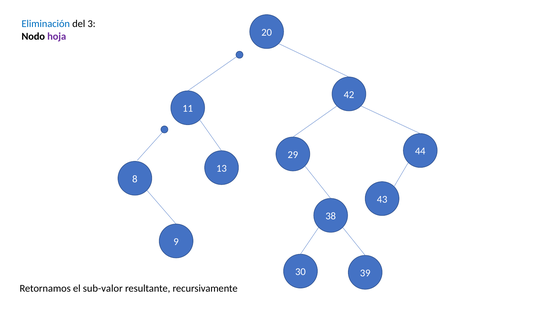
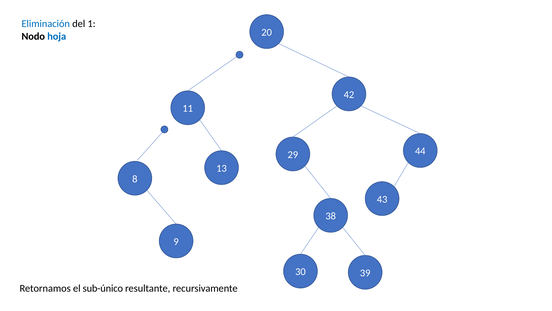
3: 3 -> 1 (92, 24)
hoja colour: purple -> blue (57, 36)
sub-valor: sub-valor -> sub-único (103, 288)
